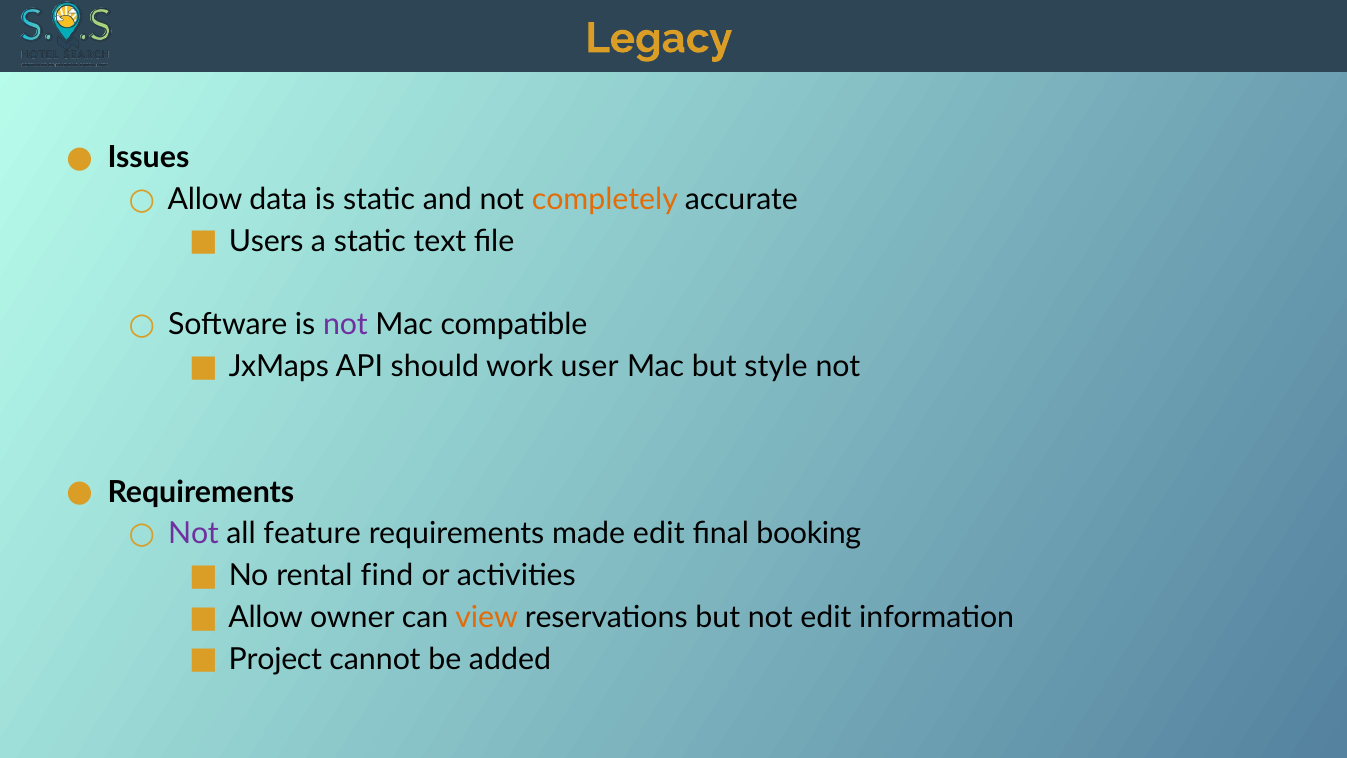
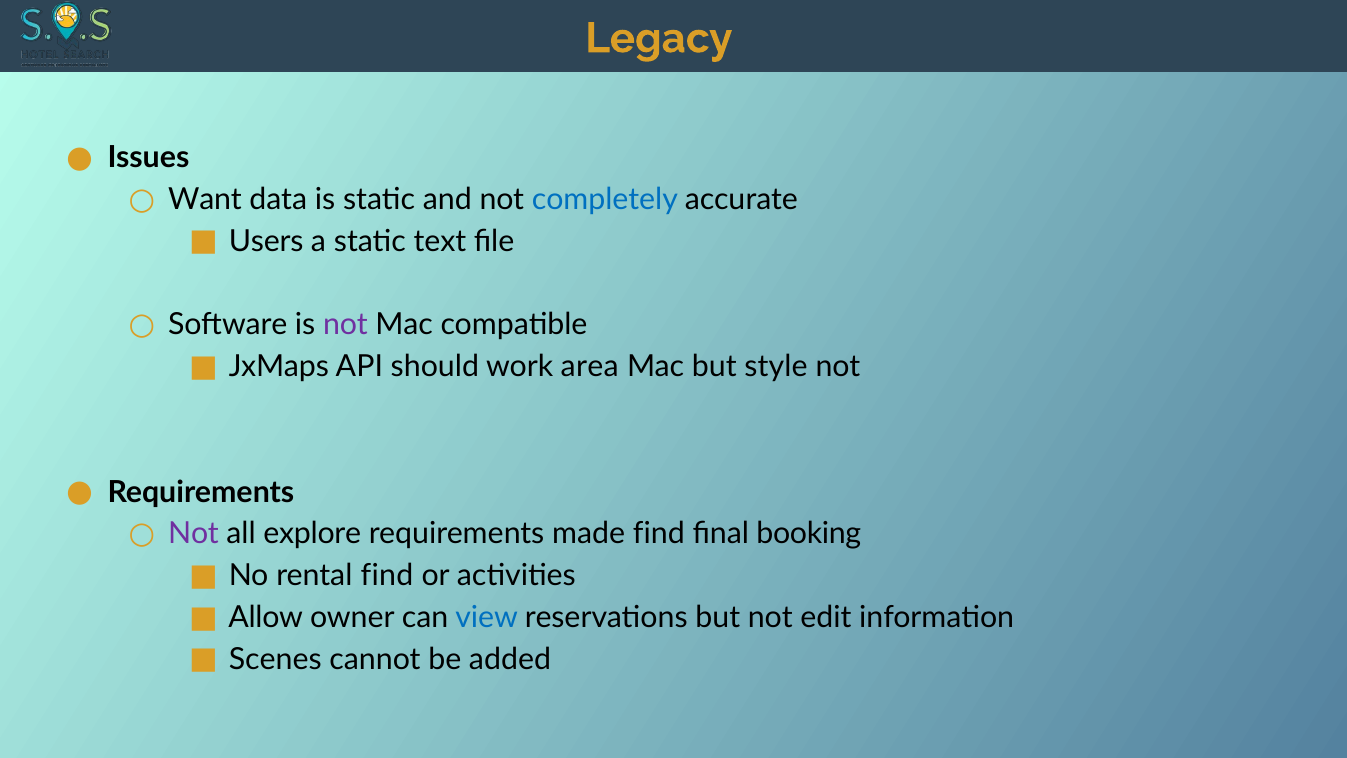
Allow: Allow -> Want (205, 199)
completely colour: orange -> blue (605, 199)
user: user -> area (590, 367)
feature: feature -> explore (312, 534)
made edit: edit -> find (659, 534)
view colour: orange -> blue (487, 617)
Project: Project -> Scenes (275, 659)
